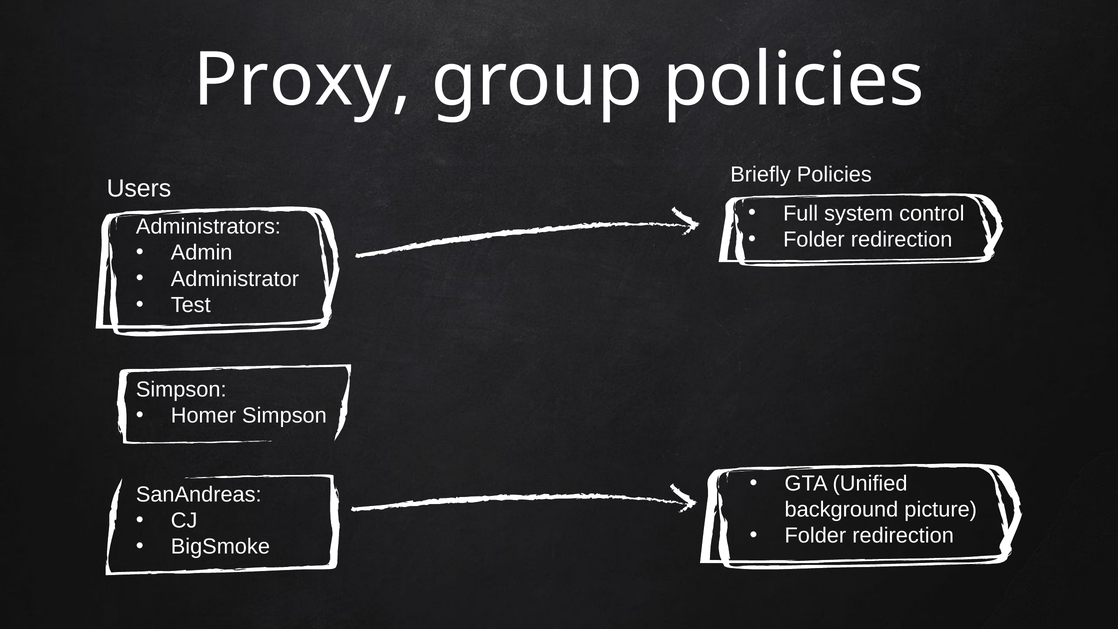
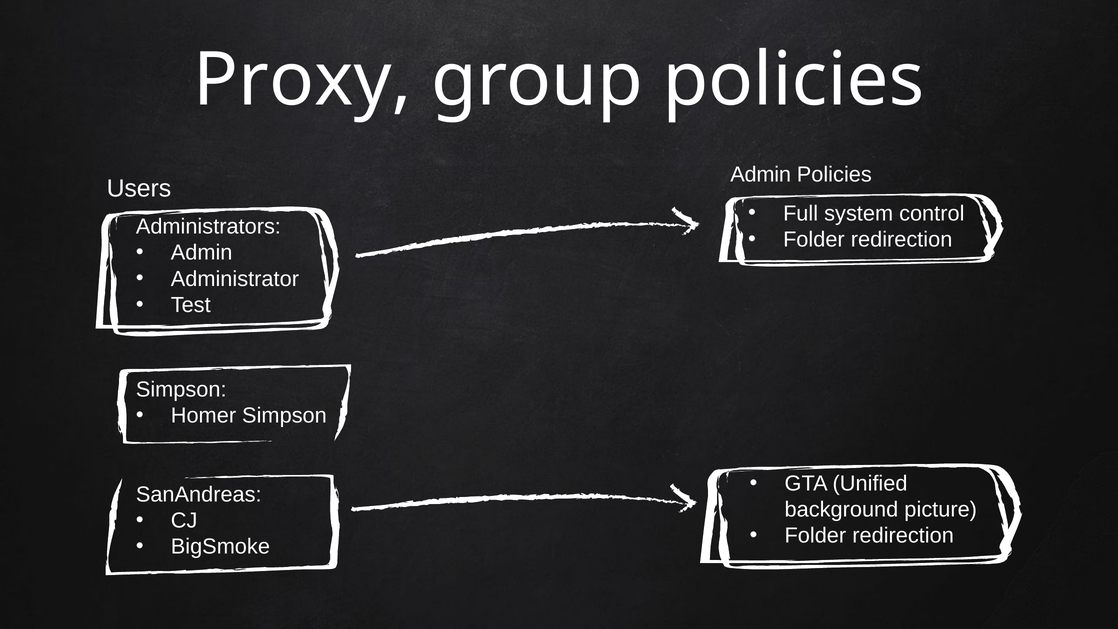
Briefly: Briefly -> Admin (761, 175)
